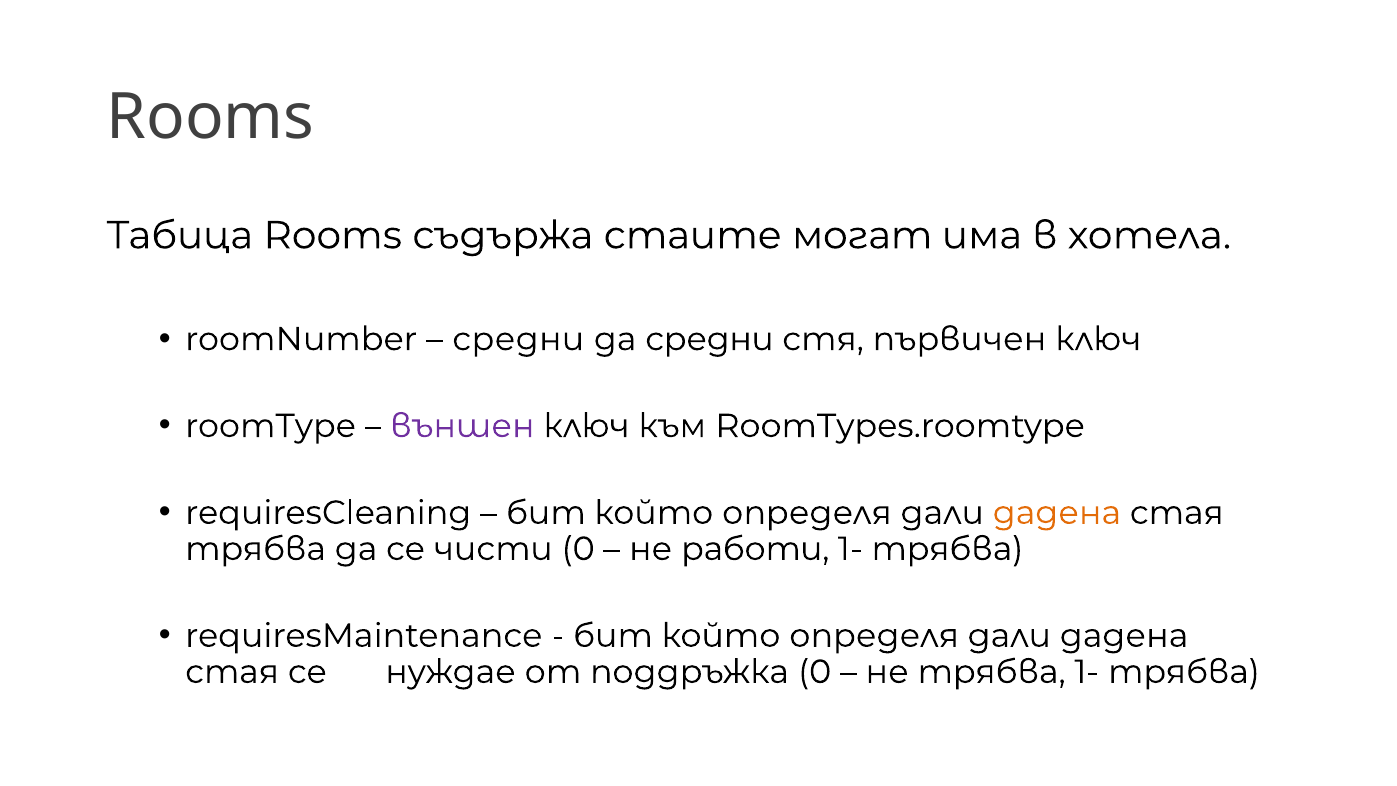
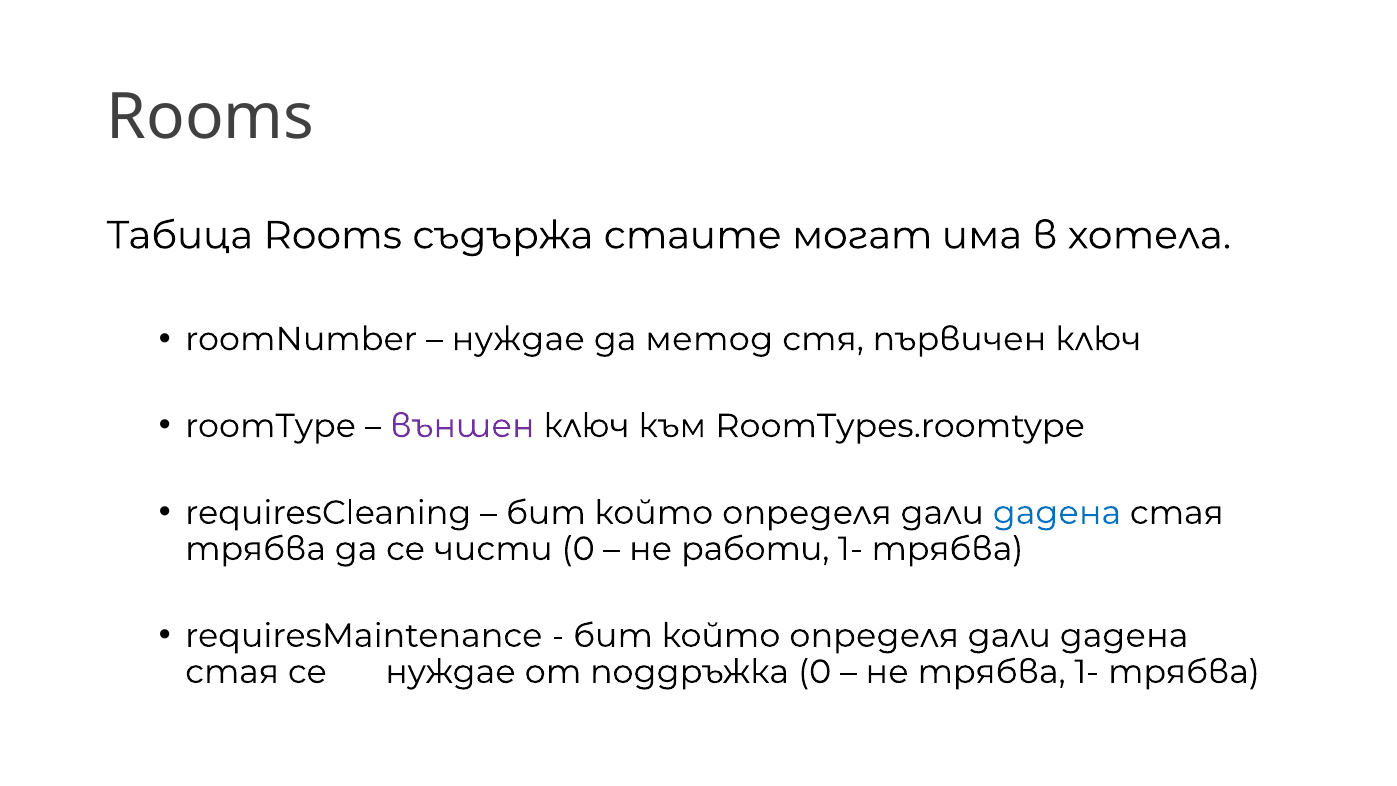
средни: средни -> нуждае (518, 339)
да средни: средни -> метод (709, 339)
дадена colour: orange -> blue (1057, 513)
